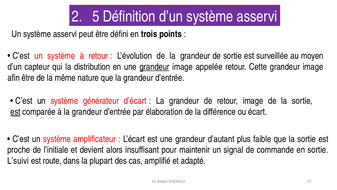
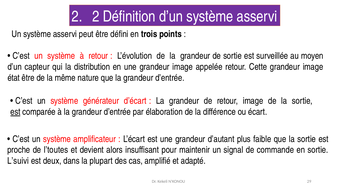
5: 5 -> 2 (96, 16)
grandeur underline: present -> none (155, 67)
afin: afin -> état (14, 78)
l’initiale: l’initiale -> l’toutes (56, 150)
route: route -> deux (52, 161)
